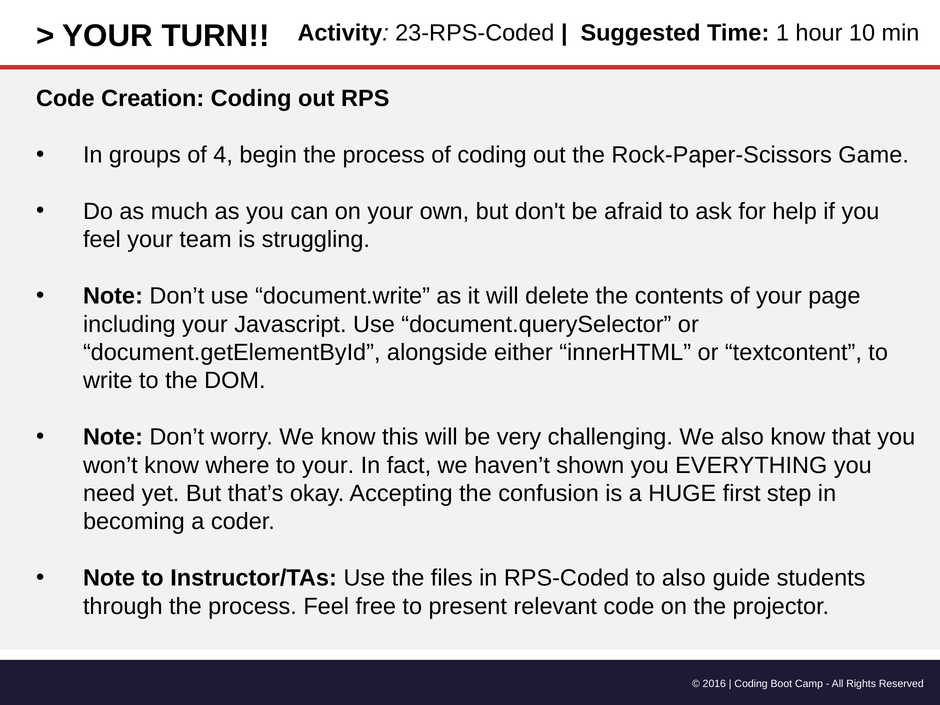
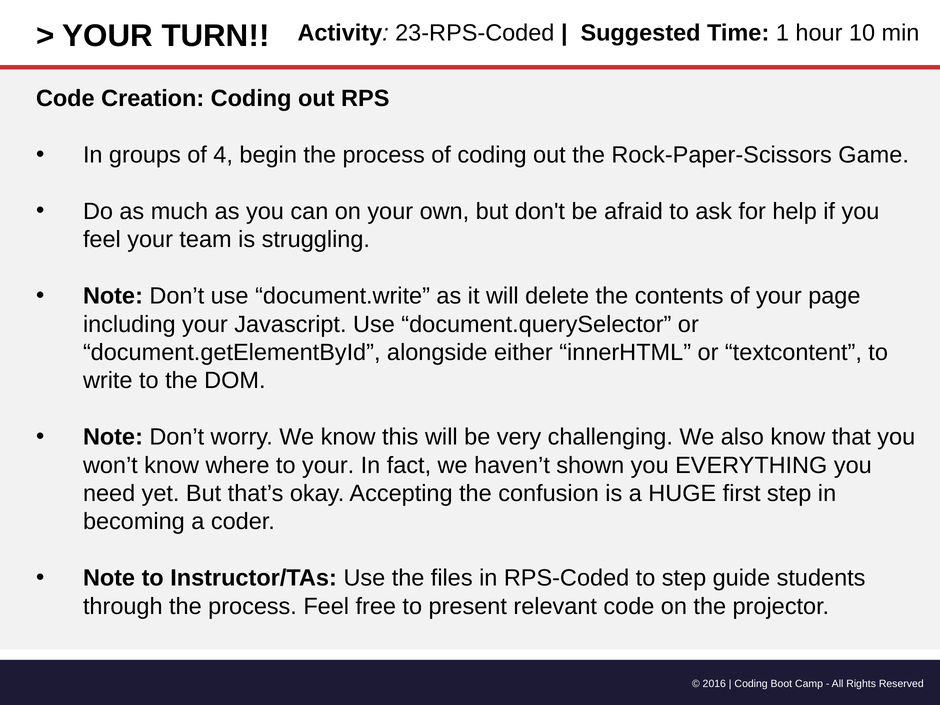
to also: also -> step (684, 578)
